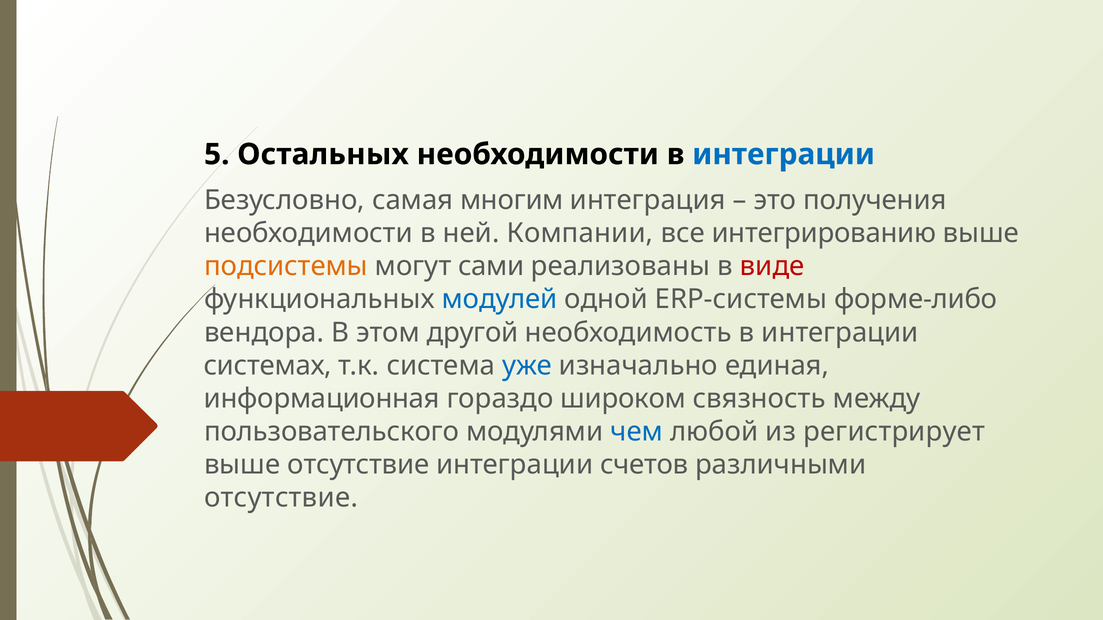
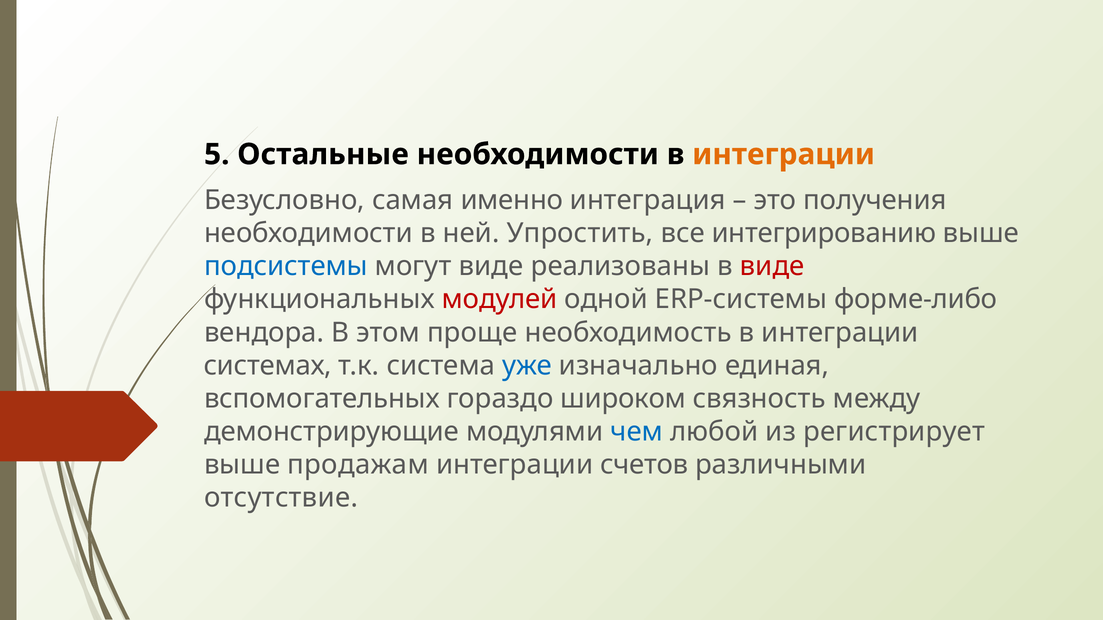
Остальных: Остальных -> Остальные (323, 154)
интеграции colour: blue -> orange (784, 154)
многим: многим -> именно (512, 200)
Компании: Компании -> Упростить (580, 233)
подсистемы colour: orange -> blue (286, 266)
могут сами: сами -> виде (491, 266)
модулей colour: blue -> red (500, 300)
другой: другой -> проще (472, 333)
информационная: информационная -> вспомогательных (322, 399)
пользовательского: пользовательского -> демонстрирующие (332, 432)
выше отсутствие: отсутствие -> продажам (358, 465)
